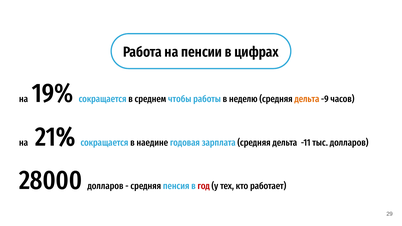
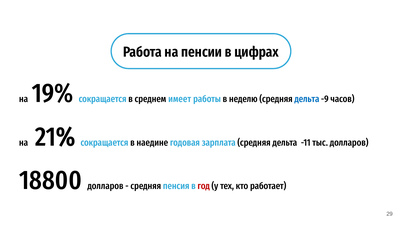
чтобы: чтобы -> имеет (180, 99)
дельта colour: orange -> blue (307, 99)
28000: 28000 -> 18800 (51, 181)
